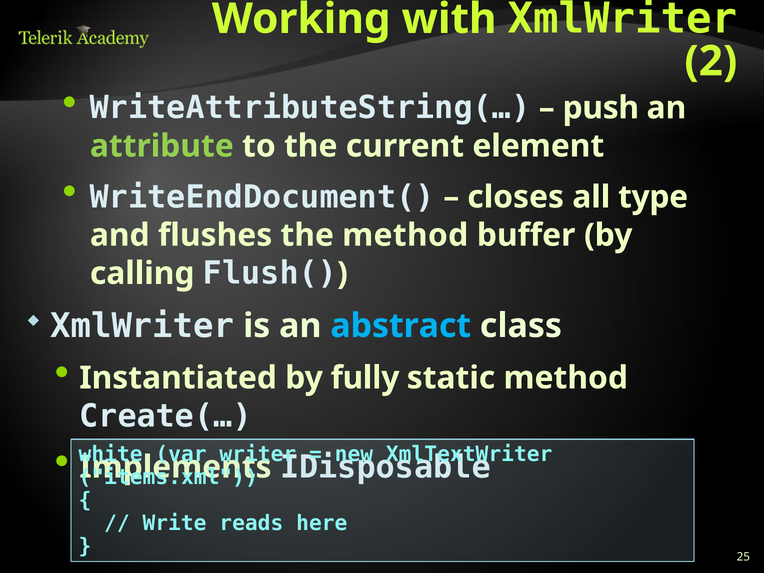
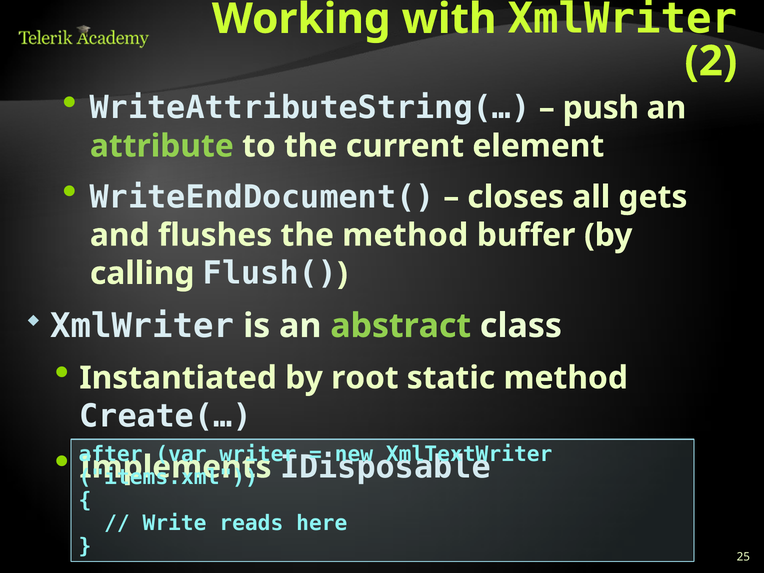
type: type -> gets (653, 197)
abstract colour: light blue -> light green (401, 326)
fully: fully -> root (365, 378)
white: white -> after (111, 454)
